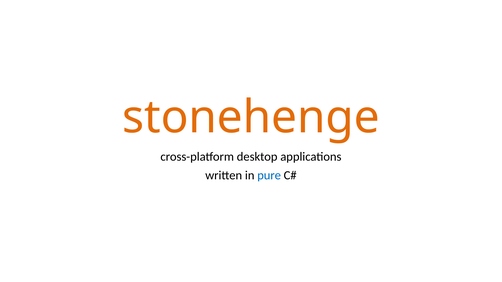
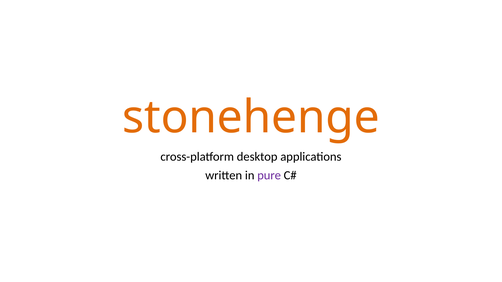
pure colour: blue -> purple (269, 176)
